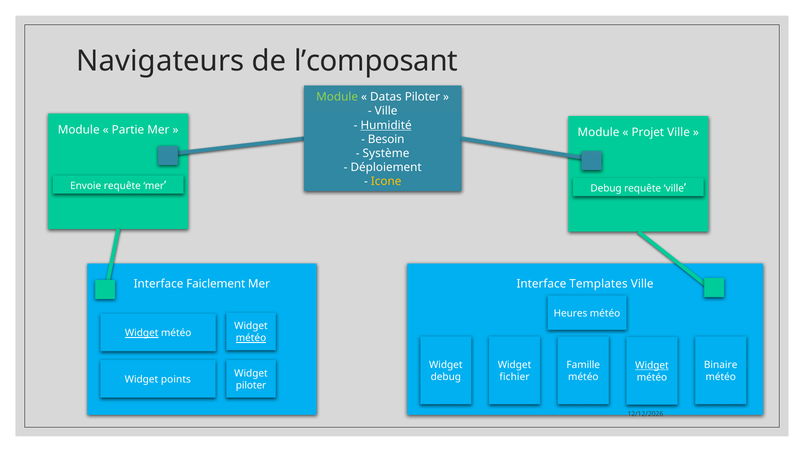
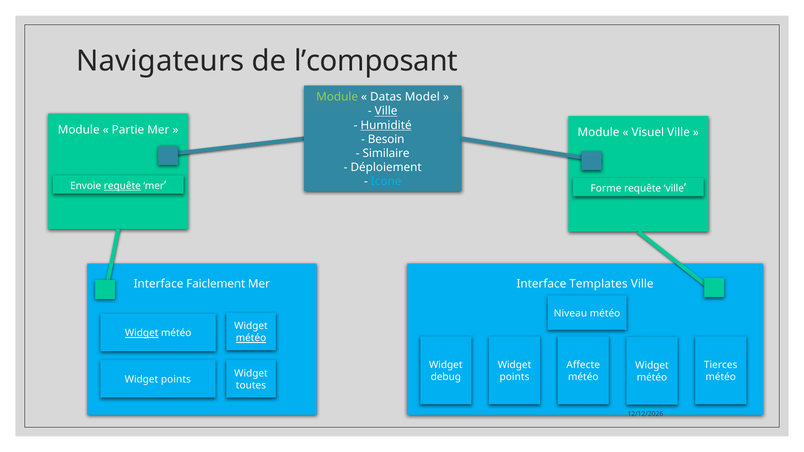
Datas Piloter: Piloter -> Model (422, 97)
Ville underline: none -> present (386, 111)
Projet: Projet -> Visuel (648, 133)
Système: Système -> Similaire (386, 153)
Icone colour: yellow -> light blue (386, 182)
requête underline: none -> present (122, 186)
Debug: Debug -> Forme (606, 189)
Heures: Heures -> Niveau (570, 313)
Famille: Famille -> Affecte (583, 365)
Binaire: Binaire -> Tierces (721, 365)
Widget underline: present -> none (652, 366)
fichier: fichier -> points (515, 377)
piloter: piloter -> toutes (251, 386)
